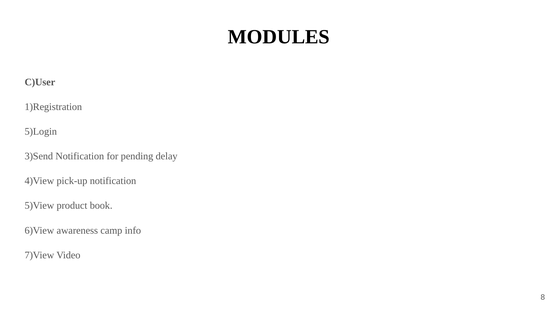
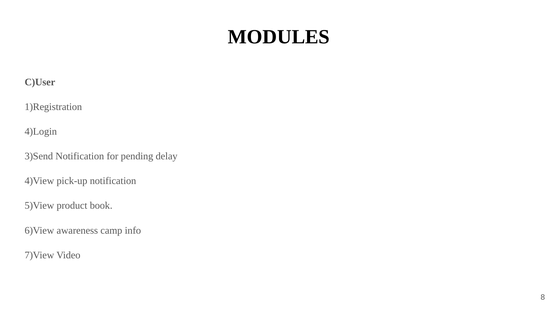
5)Login: 5)Login -> 4)Login (41, 132)
